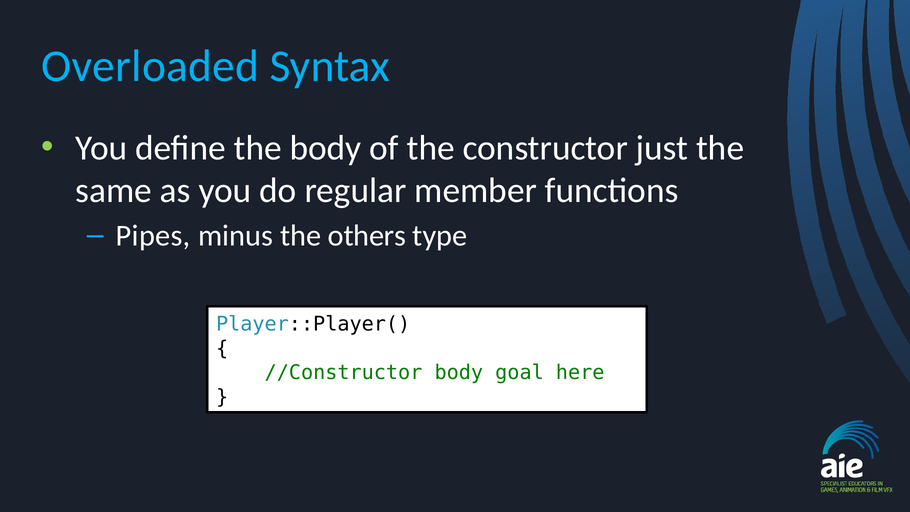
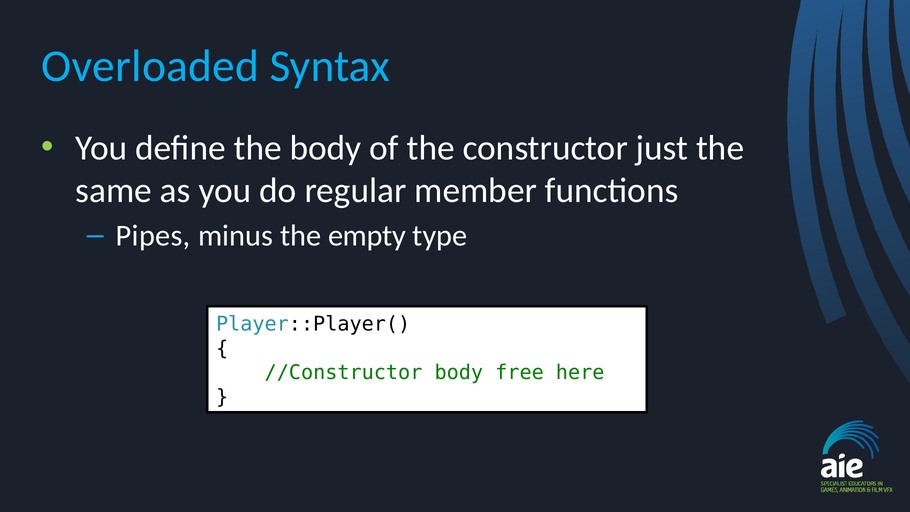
others: others -> empty (367, 236)
goal: goal -> free (520, 373)
